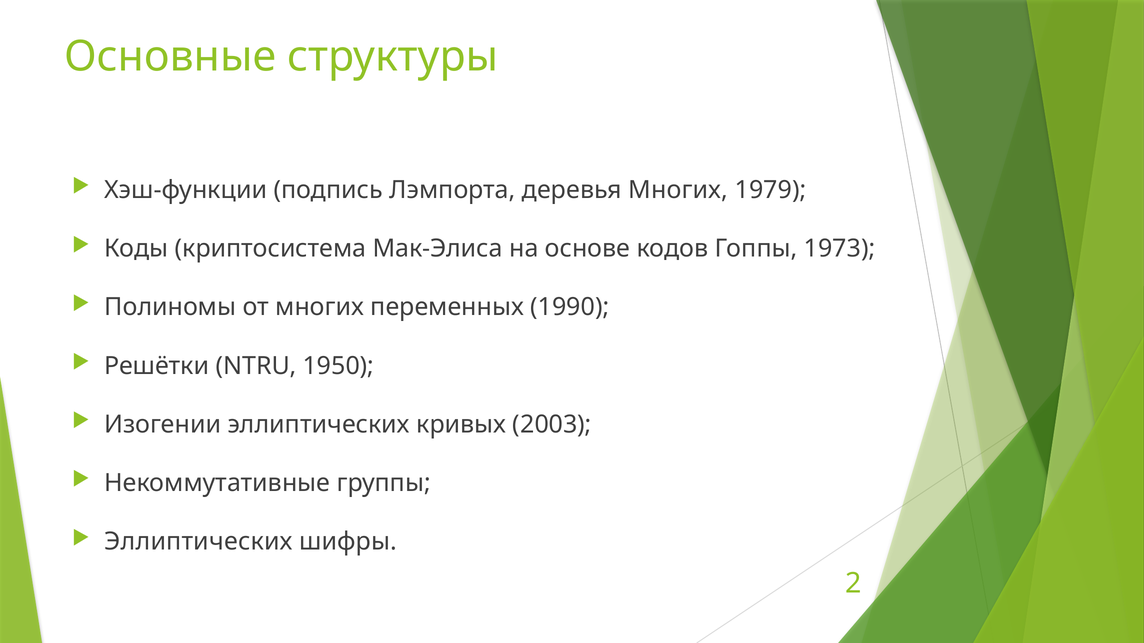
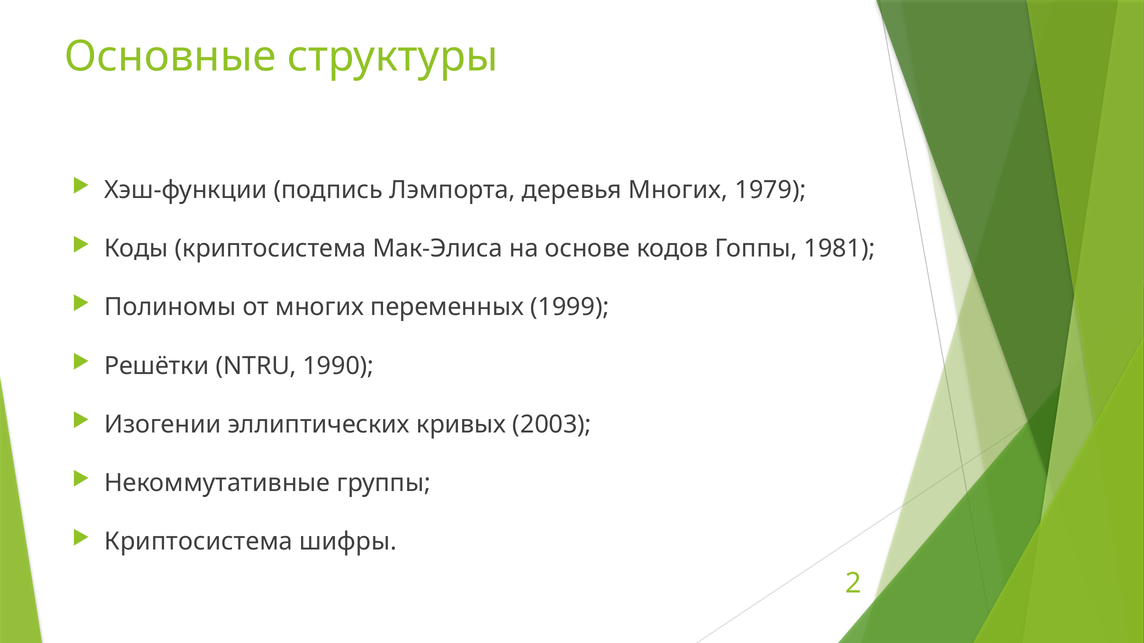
1973: 1973 -> 1981 (840, 249)
1990: 1990 -> 1999 (570, 307)
1950: 1950 -> 1990 (338, 366)
Эллиптических: Эллиптических -> Криптосистема (199, 542)
